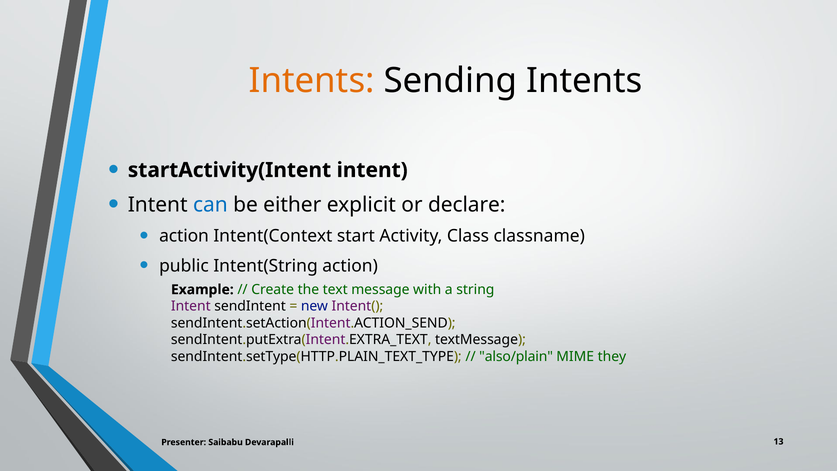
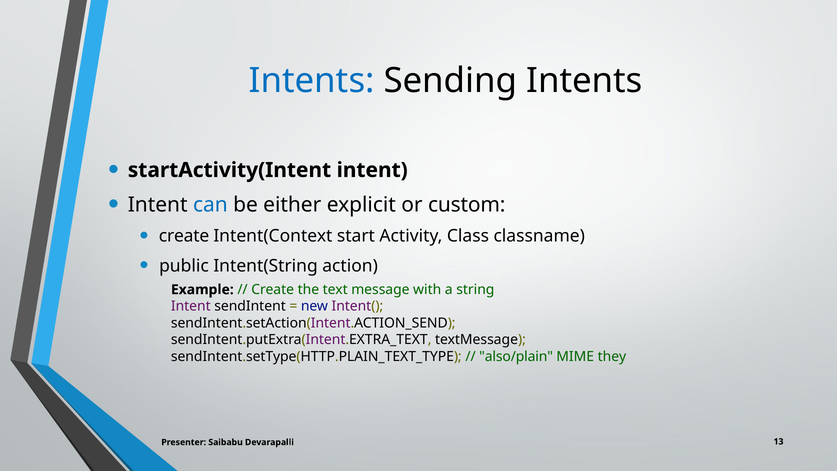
Intents colour: orange -> blue (312, 81)
declare: declare -> custom (467, 205)
action: action -> create (184, 236)
